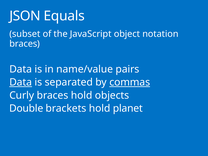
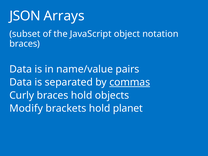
Equals: Equals -> Arrays (64, 16)
Data underline: present -> none (21, 82)
Double: Double -> Modify (26, 108)
